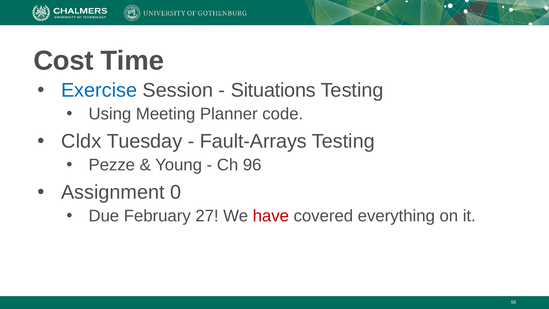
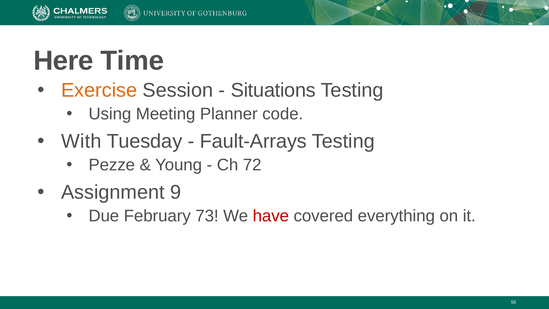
Cost: Cost -> Here (63, 61)
Exercise colour: blue -> orange (99, 90)
Cldx: Cldx -> With (81, 141)
96: 96 -> 72 (252, 165)
0: 0 -> 9 (176, 192)
27: 27 -> 73 (207, 216)
